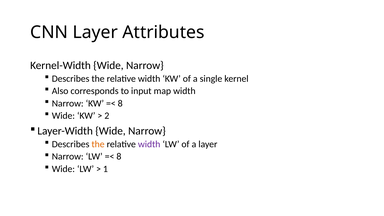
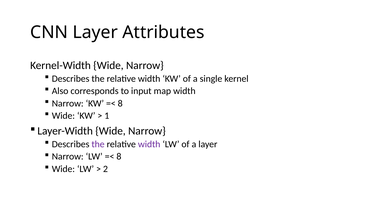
2: 2 -> 1 (107, 116)
the colour: orange -> purple (98, 144)
1: 1 -> 2 (105, 169)
